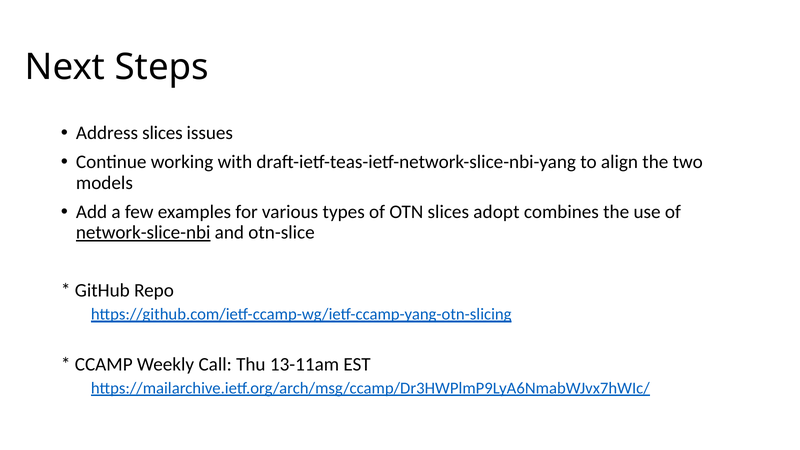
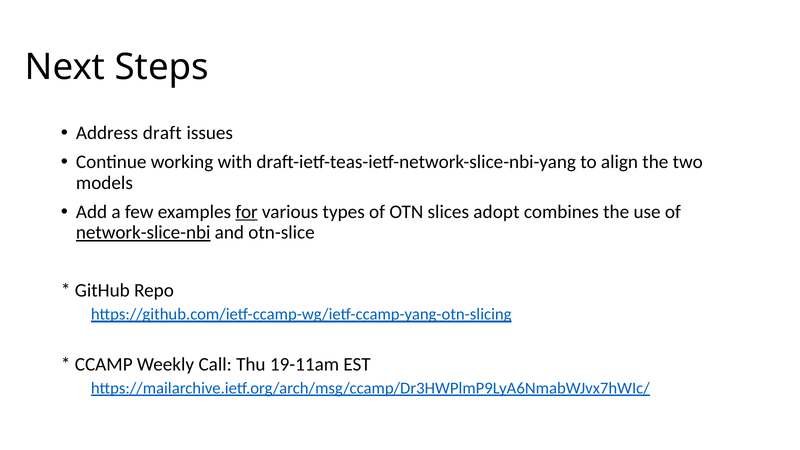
Address slices: slices -> draft (162, 133)
for underline: none -> present (247, 212)
13-11am: 13-11am -> 19-11am (305, 364)
